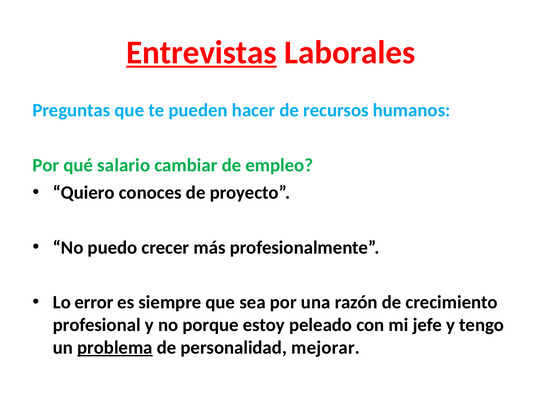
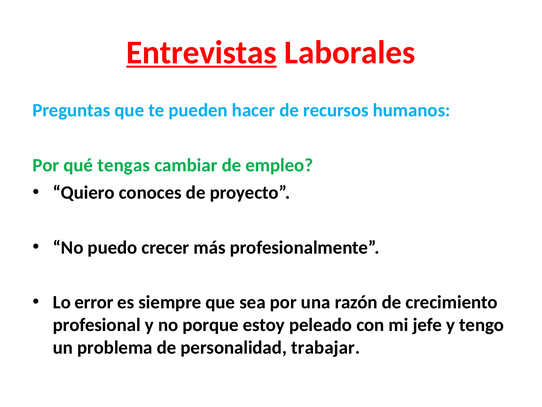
salario: salario -> tengas (124, 165)
problema underline: present -> none (115, 347)
mejorar: mejorar -> trabajar (326, 347)
